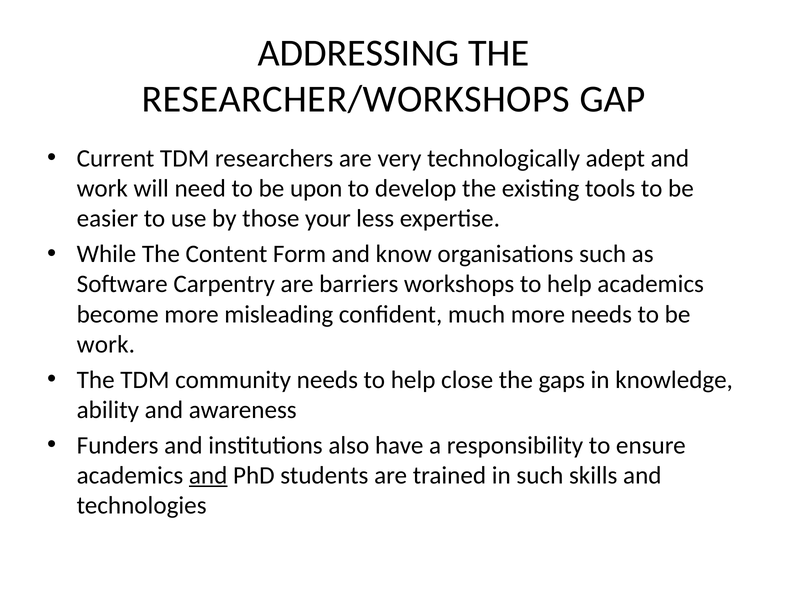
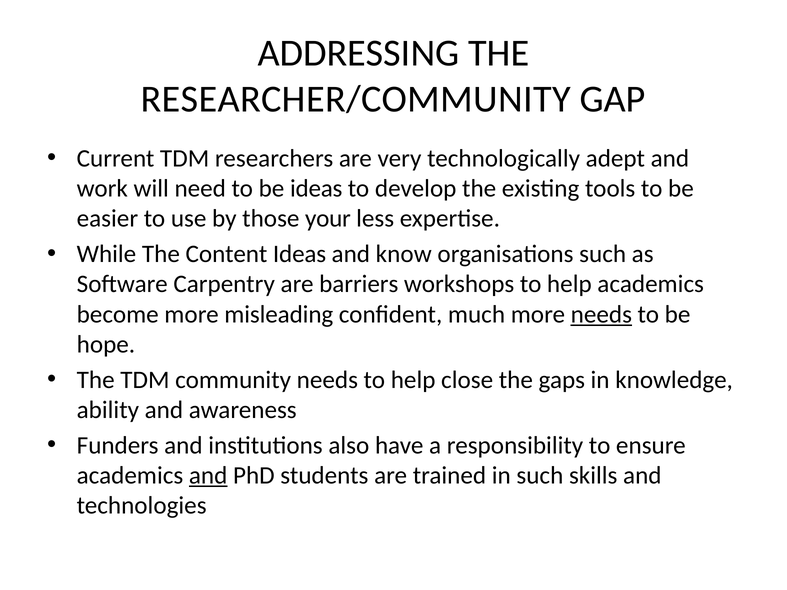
RESEARCHER/WORKSHOPS: RESEARCHER/WORKSHOPS -> RESEARCHER/COMMUNITY (356, 99)
be upon: upon -> ideas (316, 189)
Content Form: Form -> Ideas (300, 254)
needs underline: none -> present (601, 314)
work: work -> hope (106, 345)
